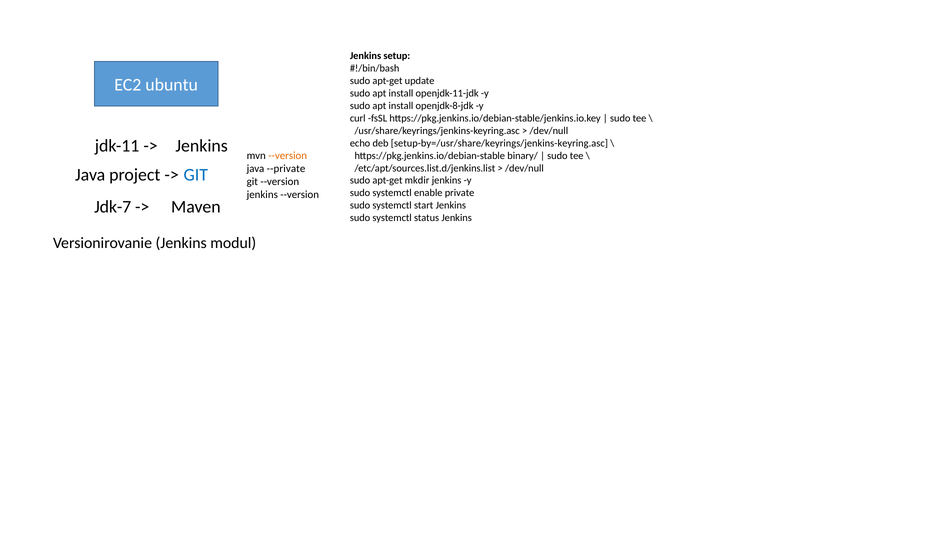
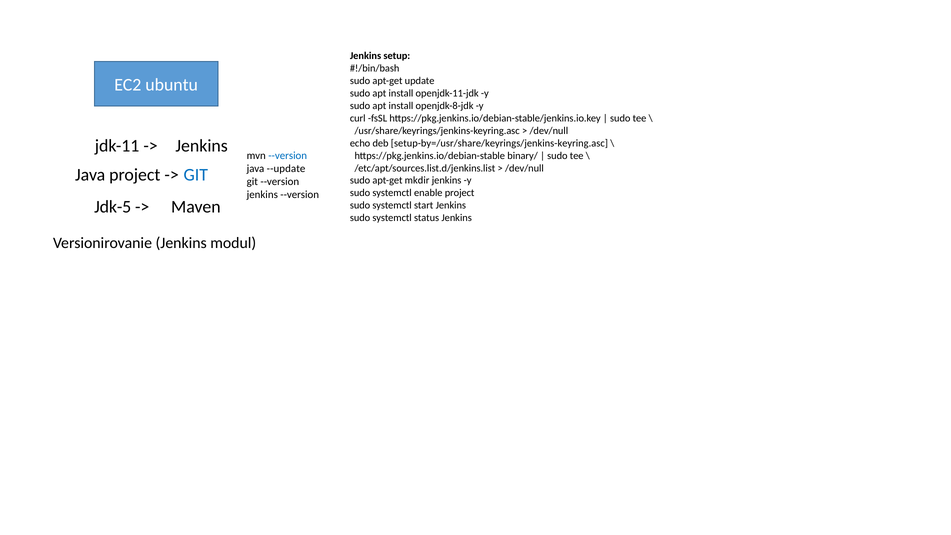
--version colour: orange -> blue (288, 156)
--private: --private -> --update (286, 169)
enable private: private -> project (460, 193)
Jdk-7: Jdk-7 -> Jdk-5 (113, 207)
